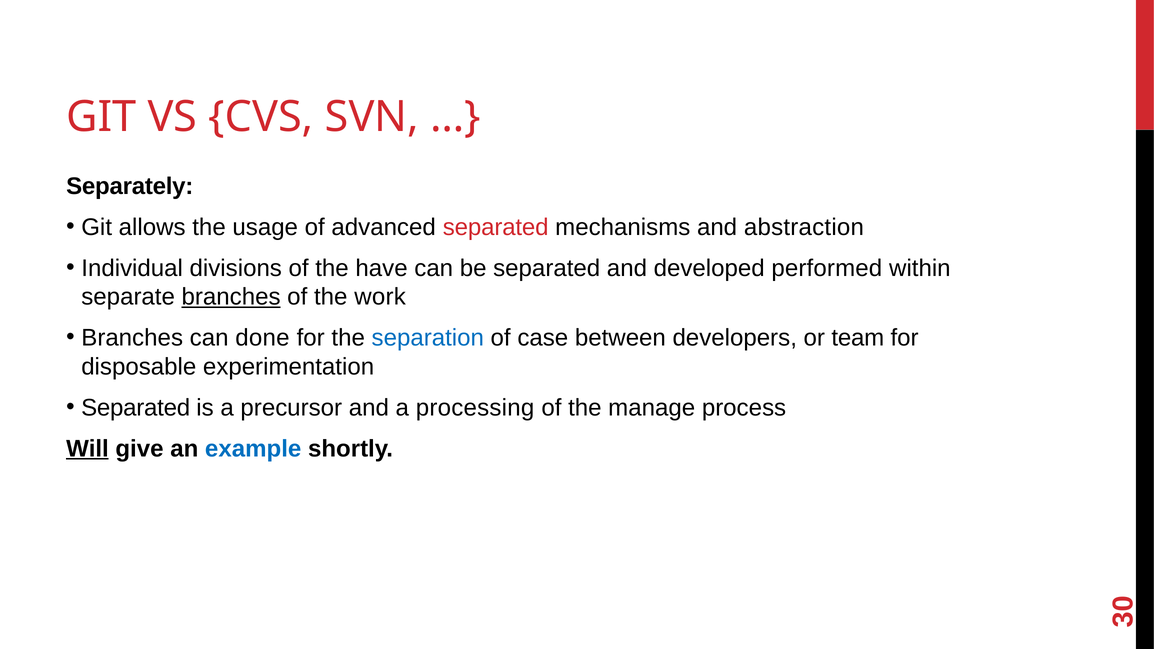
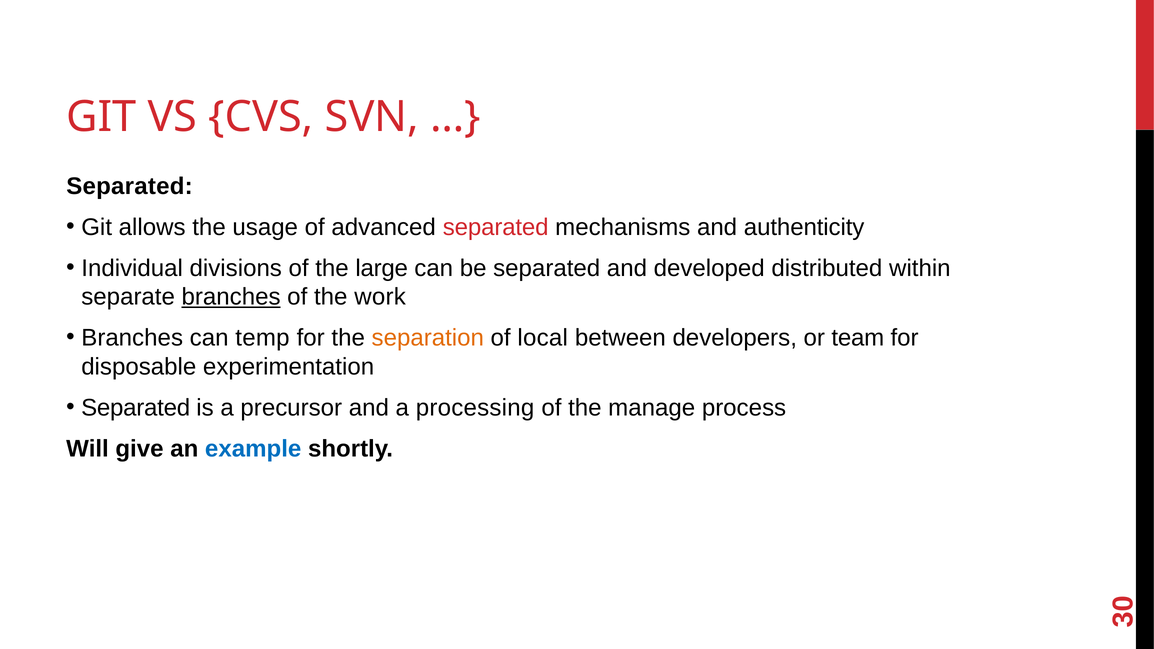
Separately: Separately -> Separated (130, 186)
abstraction: abstraction -> authenticity (804, 227)
have: have -> large (382, 268)
performed: performed -> distributed (827, 268)
done: done -> temp (262, 338)
separation colour: blue -> orange (428, 338)
case: case -> local (543, 338)
Will underline: present -> none (87, 449)
